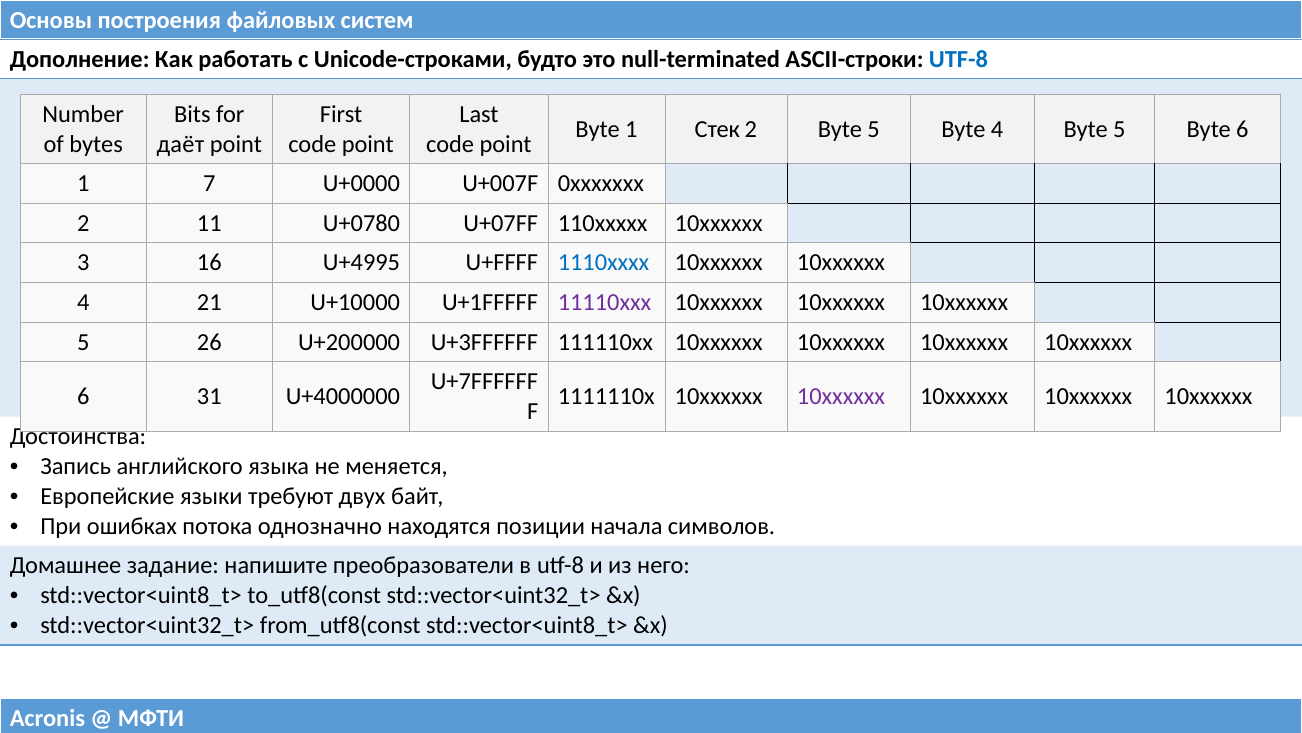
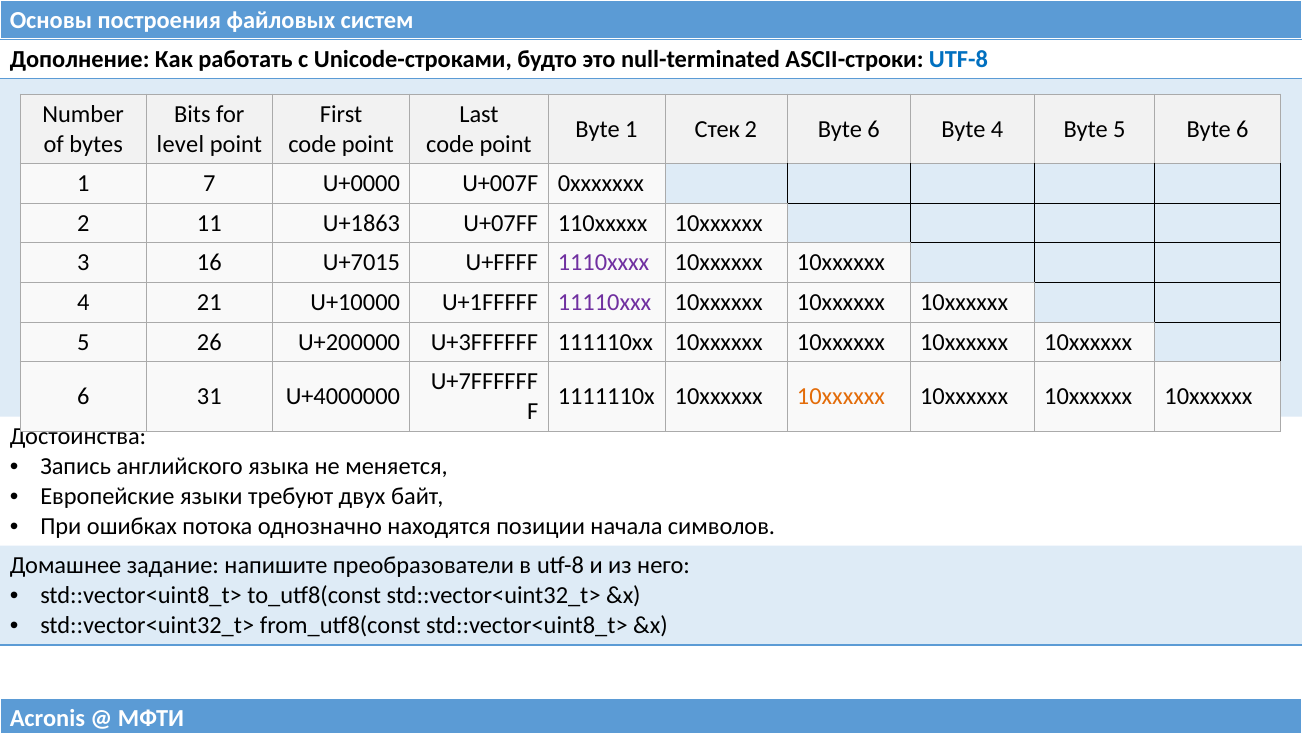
2 Byte 5: 5 -> 6 (874, 129)
даёт: даёт -> level (180, 144)
U+0780: U+0780 -> U+1863 (361, 223)
U+4995: U+4995 -> U+7015 (361, 263)
1110xxxx colour: blue -> purple (604, 263)
10xxxxxx colour: purple -> orange (841, 396)
